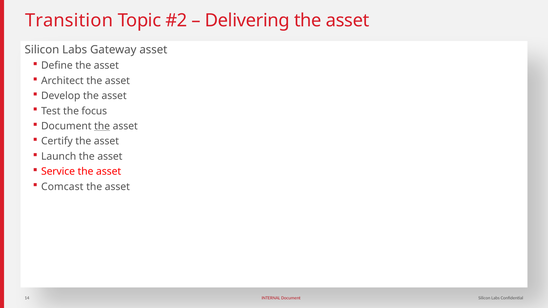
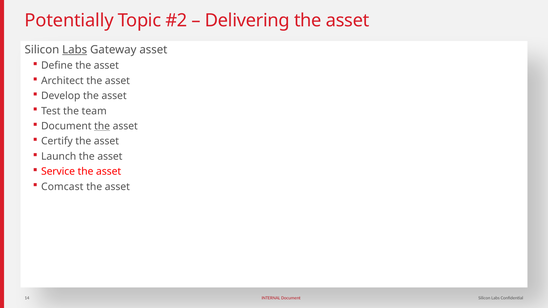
Transition: Transition -> Potentially (69, 20)
Labs underline: none -> present (75, 50)
focus: focus -> team (94, 111)
